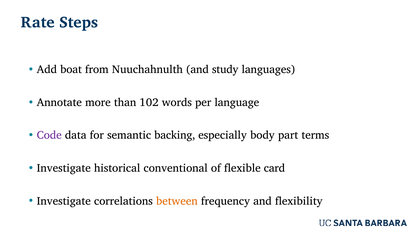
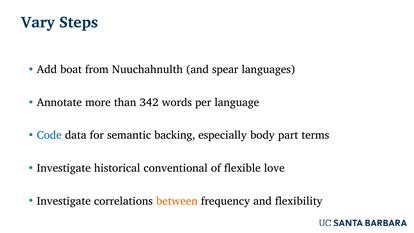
Rate: Rate -> Vary (38, 22)
study: study -> spear (225, 70)
102: 102 -> 342 (149, 102)
Code colour: purple -> blue (49, 135)
card: card -> love (274, 168)
